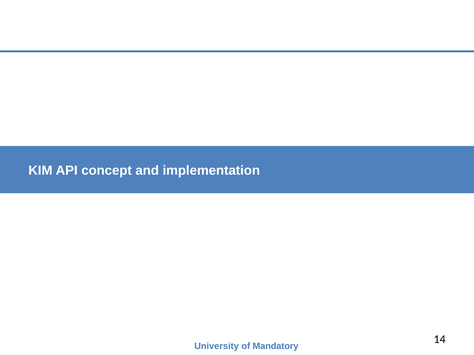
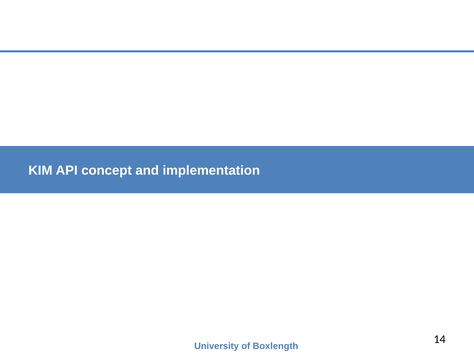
Mandatory: Mandatory -> Boxlength (275, 346)
